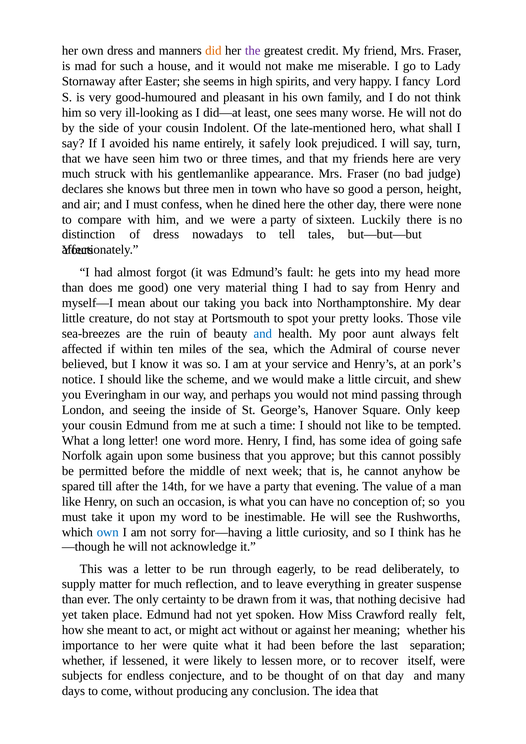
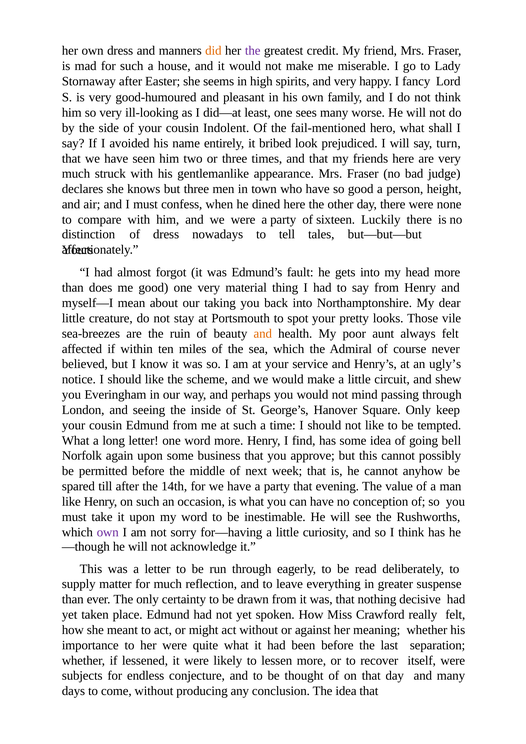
late-mentioned: late-mentioned -> fail-mentioned (328, 128)
safely: safely -> bribed (275, 143)
and colour: blue -> orange (263, 334)
pork’s: pork’s -> ugly’s (445, 364)
safe: safe -> bell (451, 441)
own colour: blue -> purple (108, 532)
